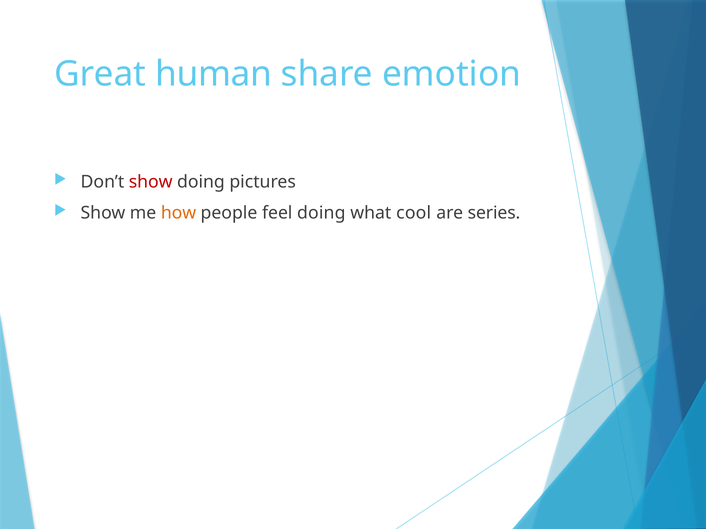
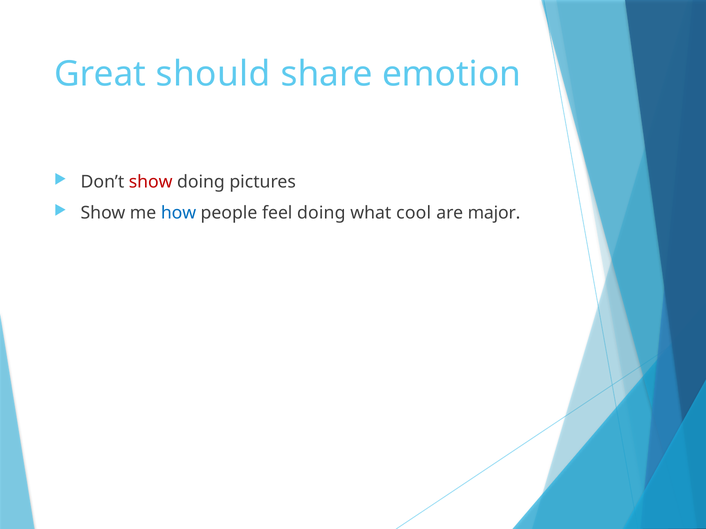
human: human -> should (213, 74)
how colour: orange -> blue (179, 213)
series: series -> major (494, 213)
